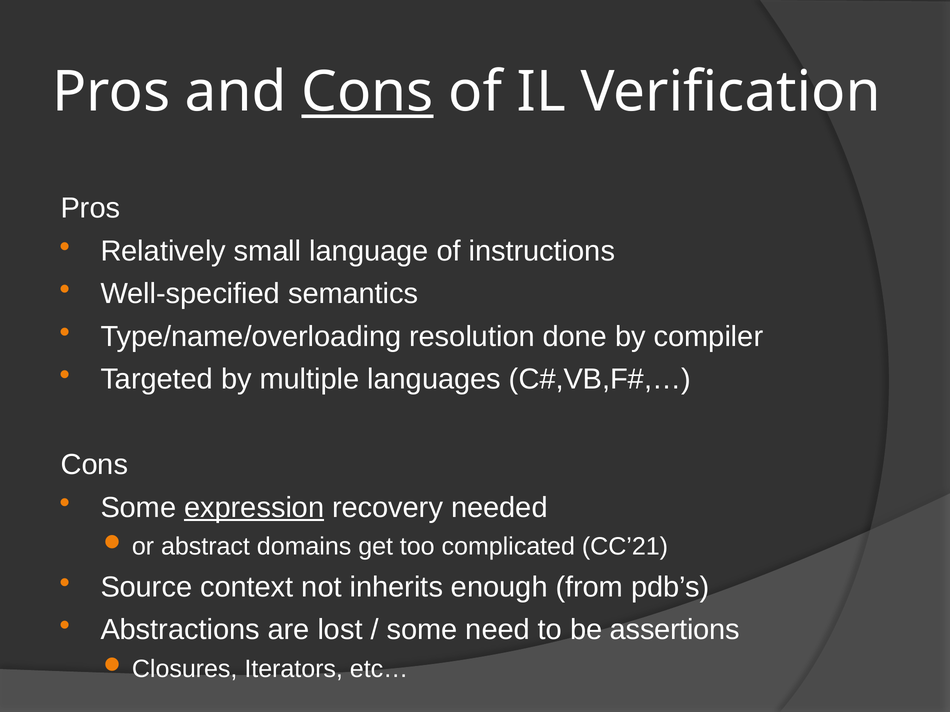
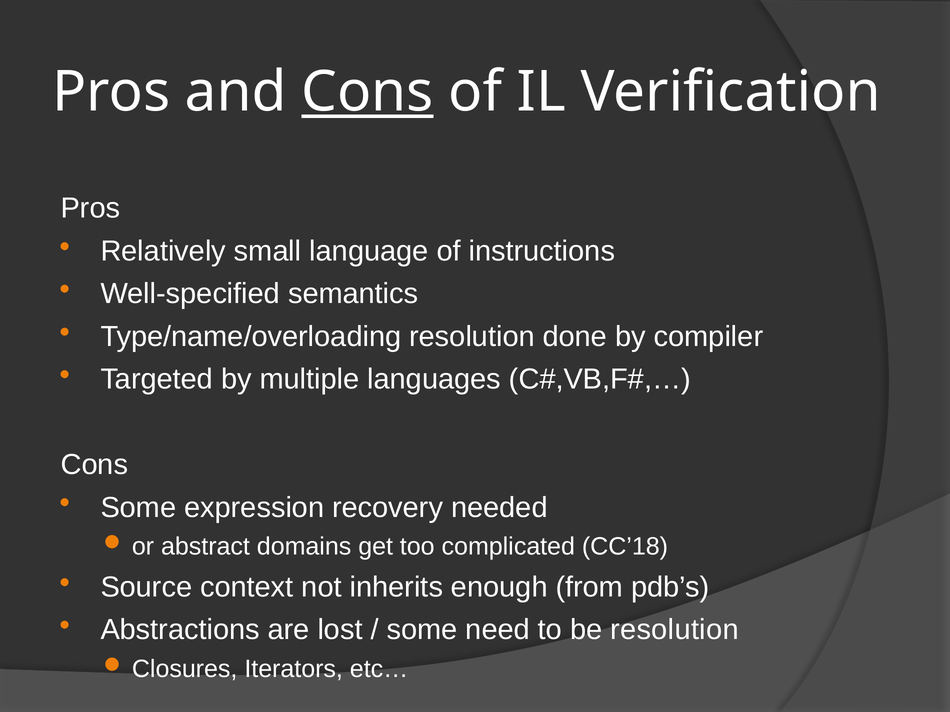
expression underline: present -> none (254, 508)
CC’21: CC’21 -> CC’18 (625, 547)
be assertions: assertions -> resolution (674, 630)
